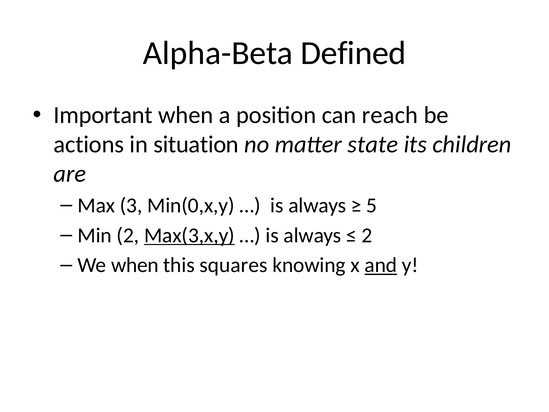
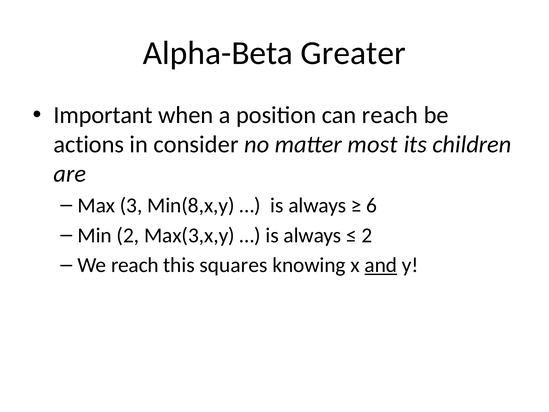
Defined: Defined -> Greater (353, 53)
situation: situation -> consider (196, 144)
state: state -> most (373, 144)
Min(0,x,y: Min(0,x,y -> Min(8,x,y (191, 205)
5: 5 -> 6 (372, 205)
Max(3,x,y underline: present -> none (189, 235)
We when: when -> reach (135, 265)
